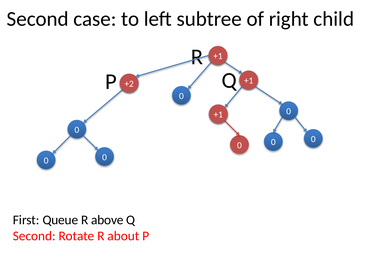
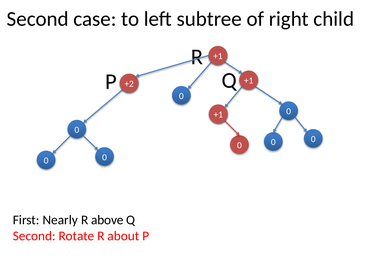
Queue: Queue -> Nearly (60, 220)
